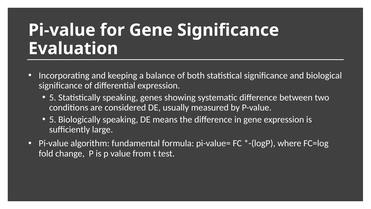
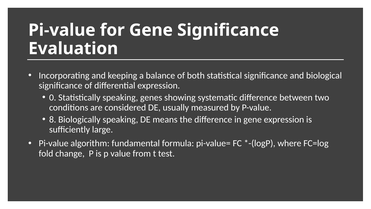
5: 5 -> 0 (53, 97)
5: 5 -> 8 (53, 119)
